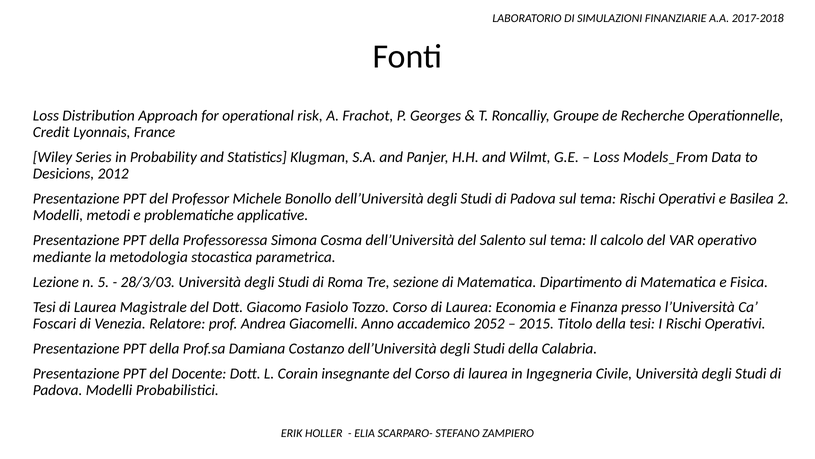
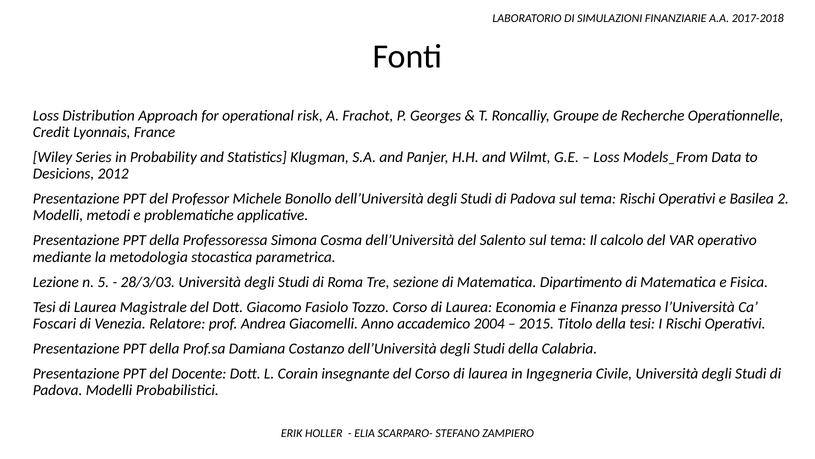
2052: 2052 -> 2004 (489, 323)
